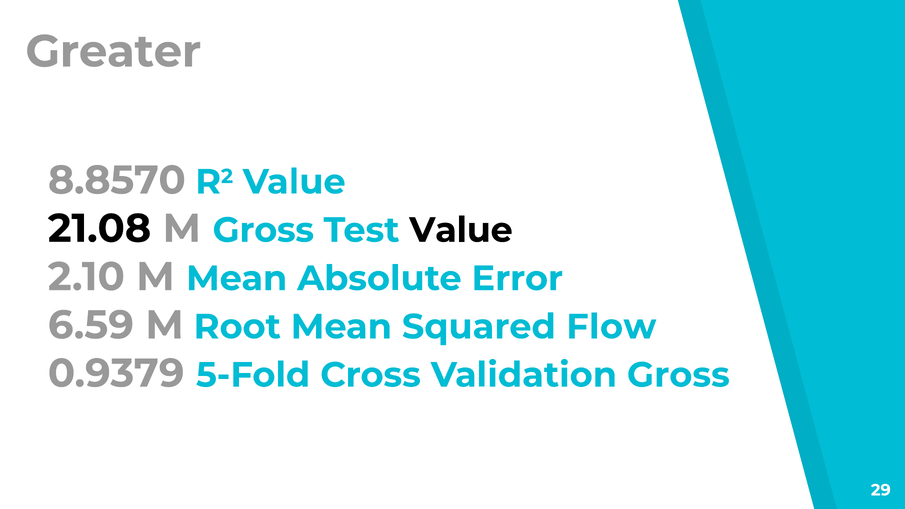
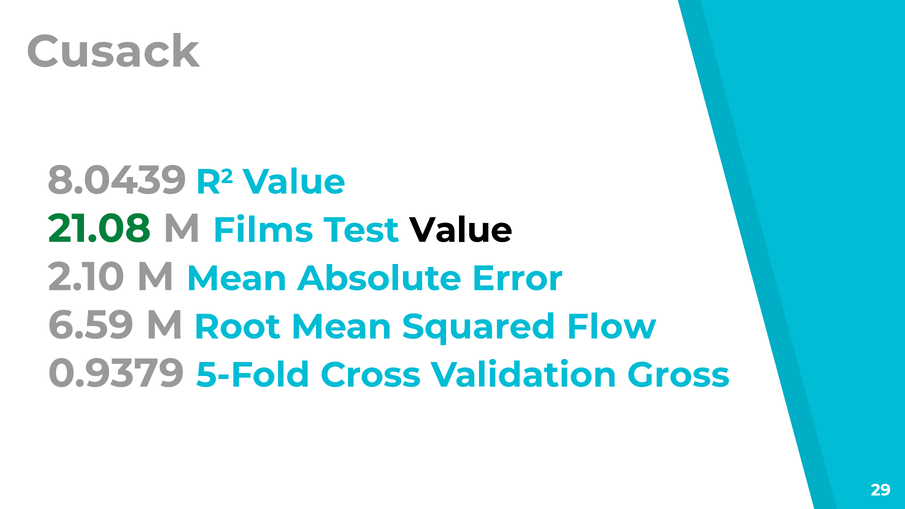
Greater: Greater -> Cusack (113, 52)
8.8570: 8.8570 -> 8.0439 (117, 180)
21.08 colour: black -> green (100, 229)
M Gross: Gross -> Films (263, 230)
